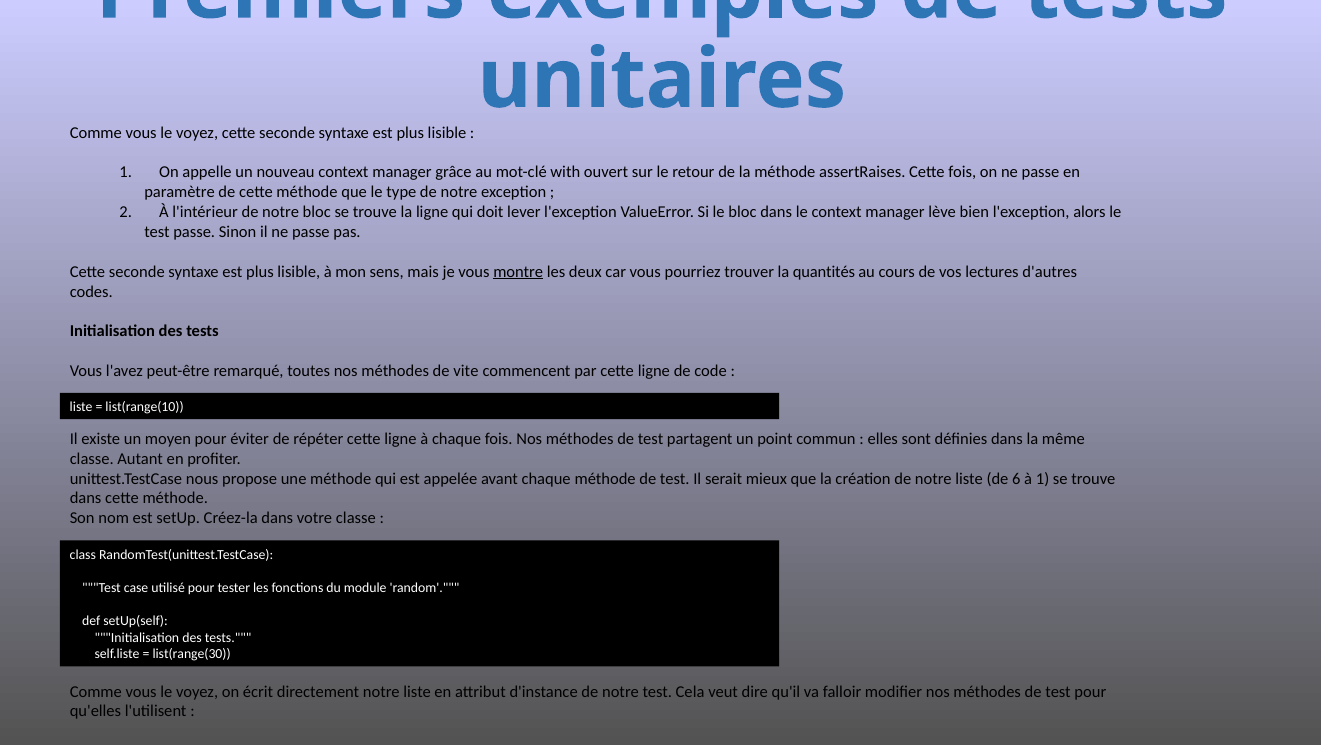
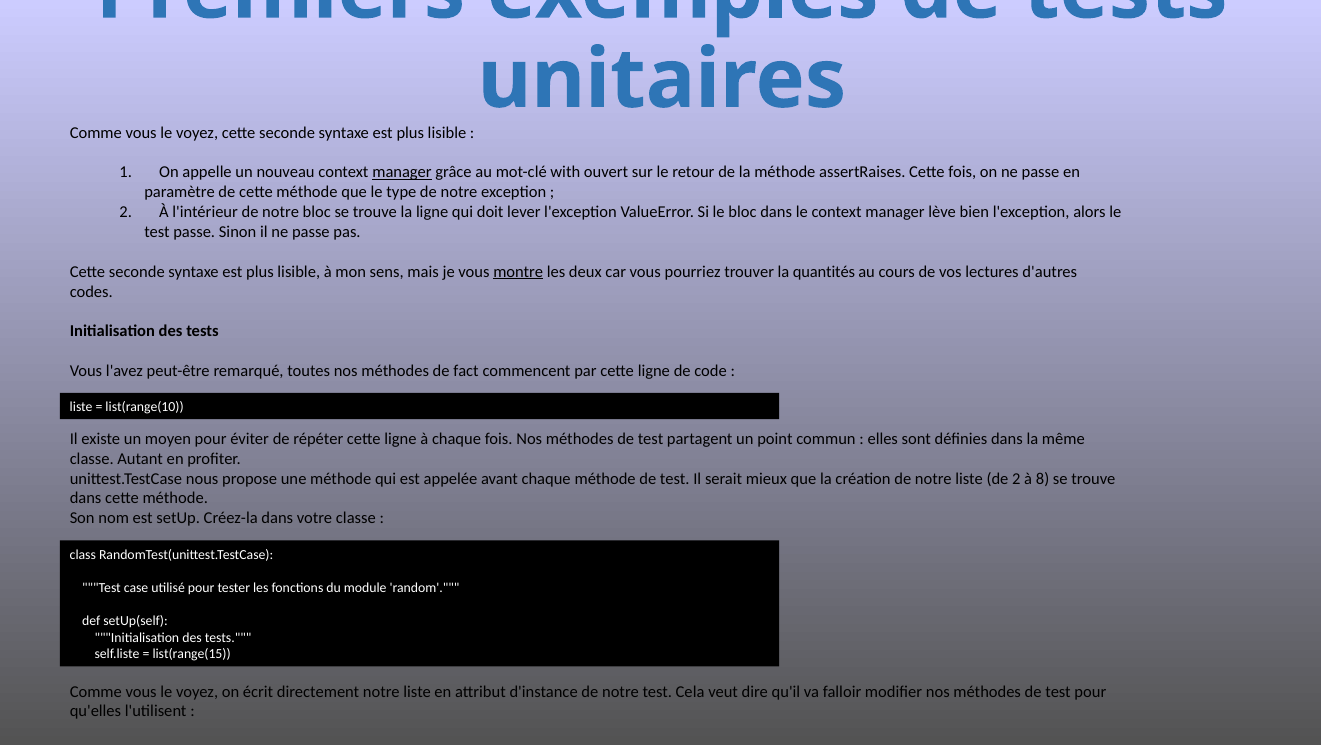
manager underline: none -> present (402, 172)
vite: vite -> fact (466, 371)
de 6: 6 -> 2 (1016, 478)
à 1: 1 -> 8 (1043, 478)
list(range(30: list(range(30 -> list(range(15 (192, 654)
